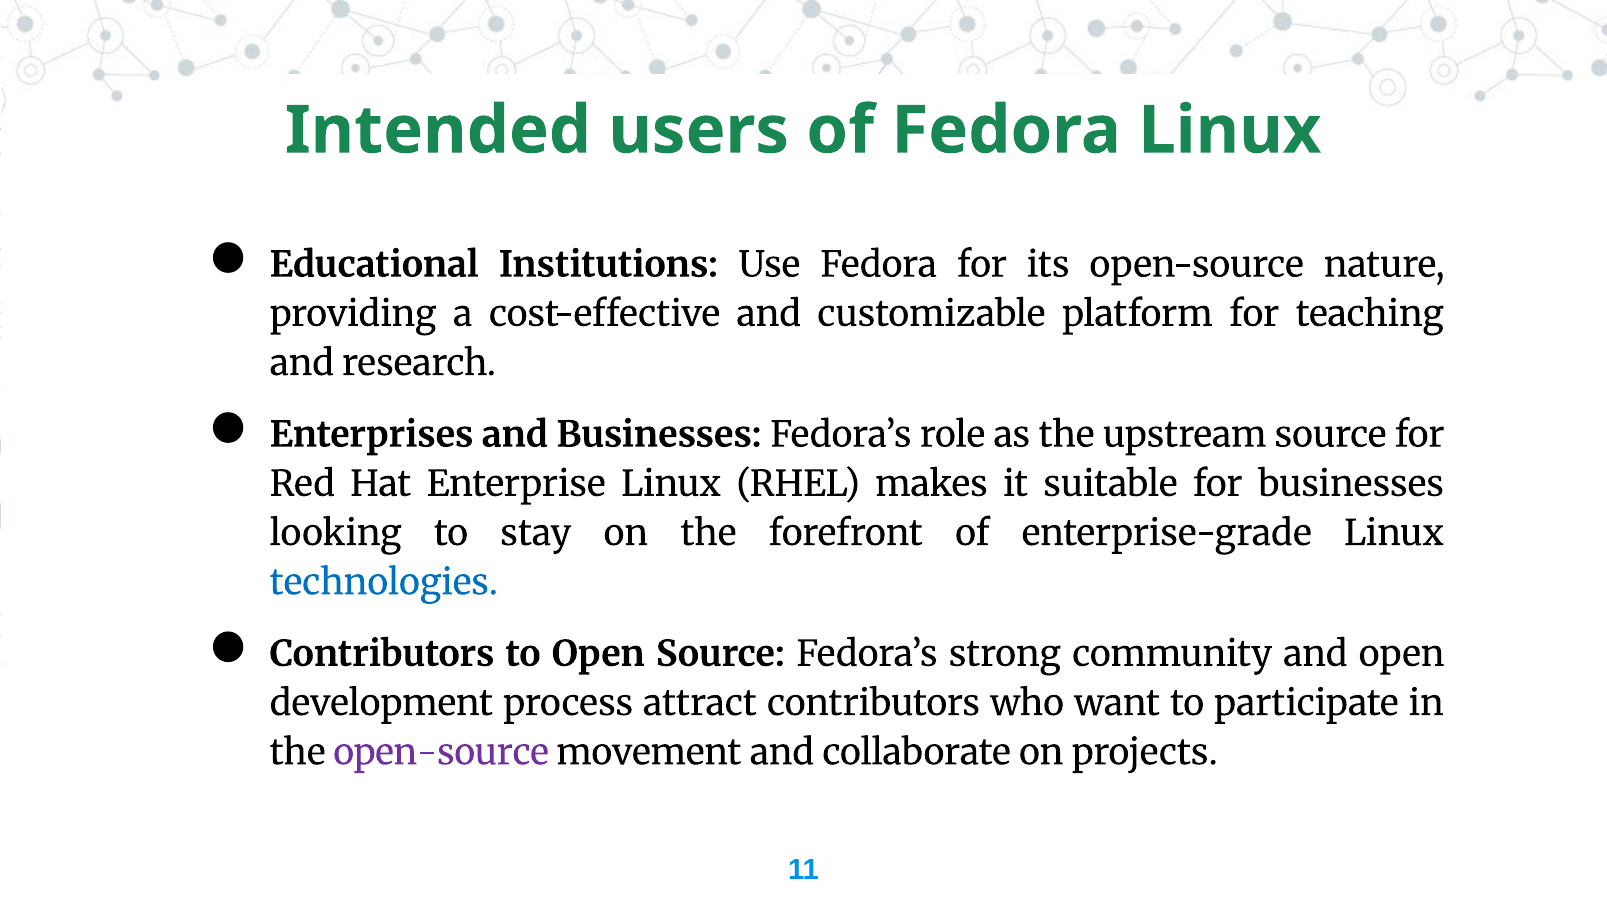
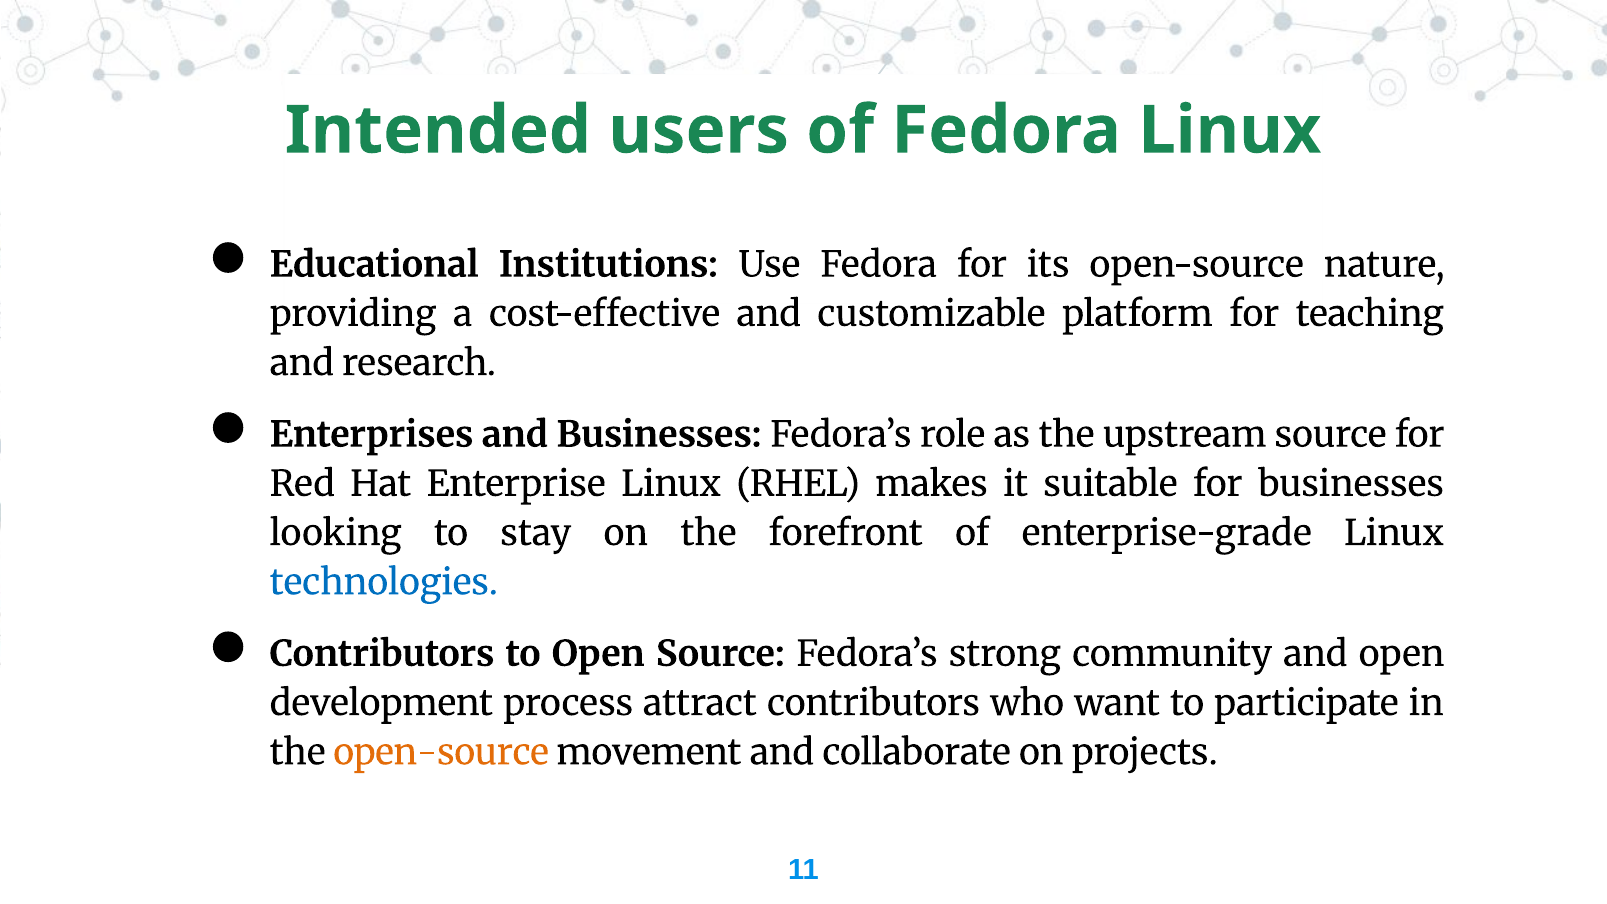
open-source colour: purple -> orange (441, 753)
